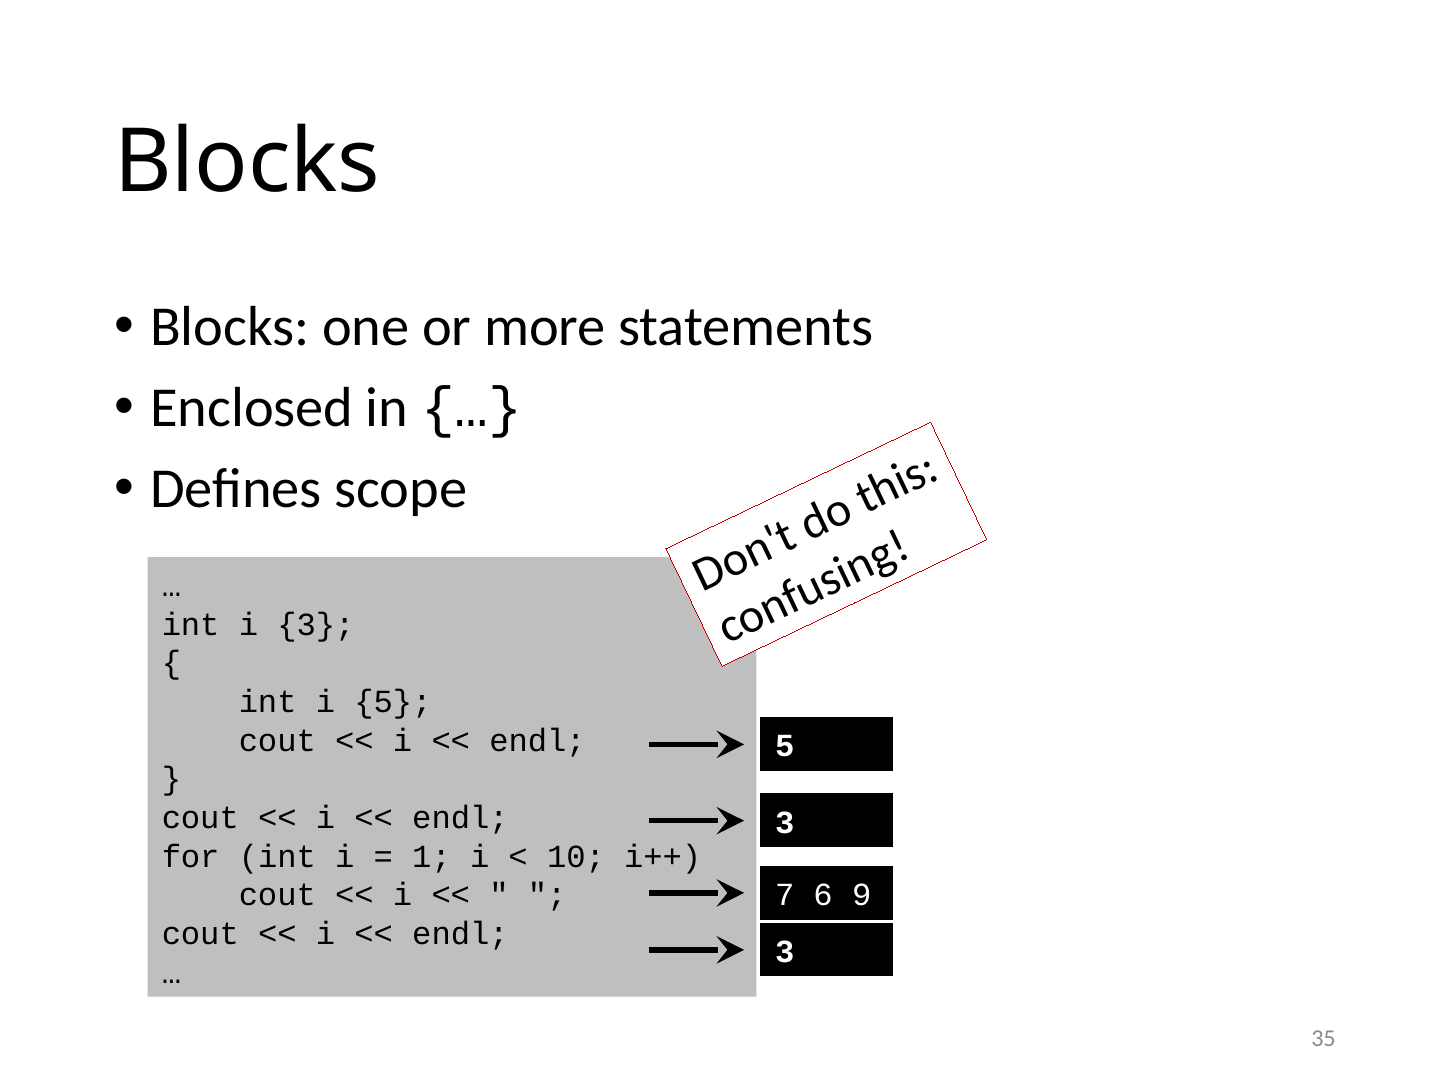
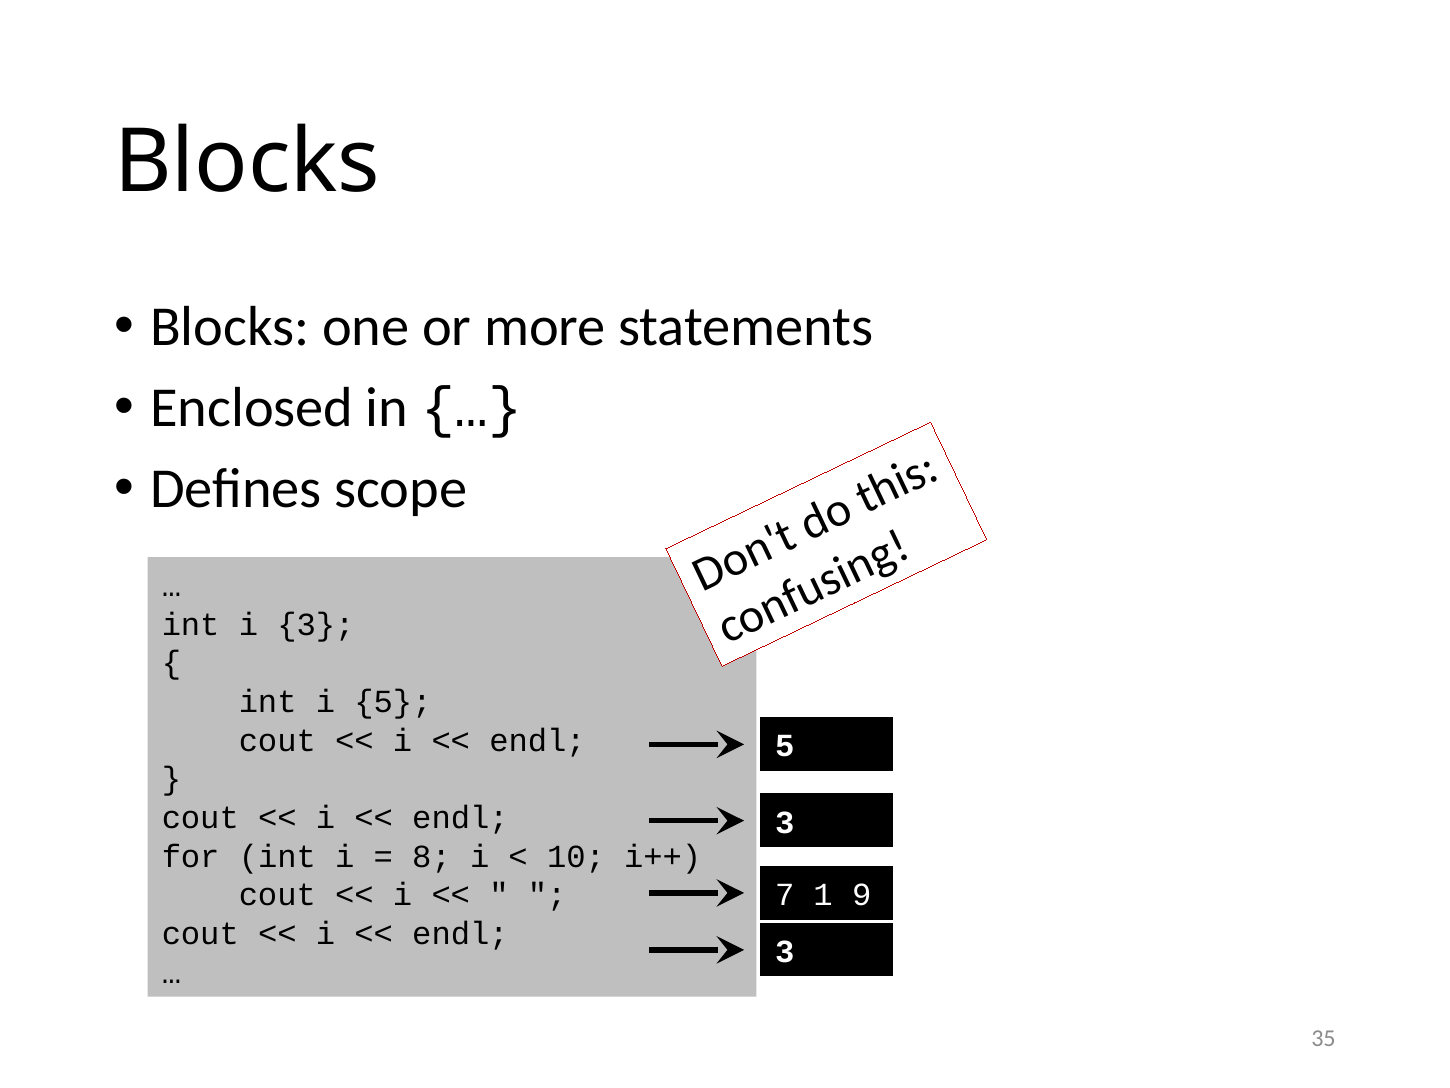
1: 1 -> 8 (432, 856)
6: 6 -> 1 (823, 894)
